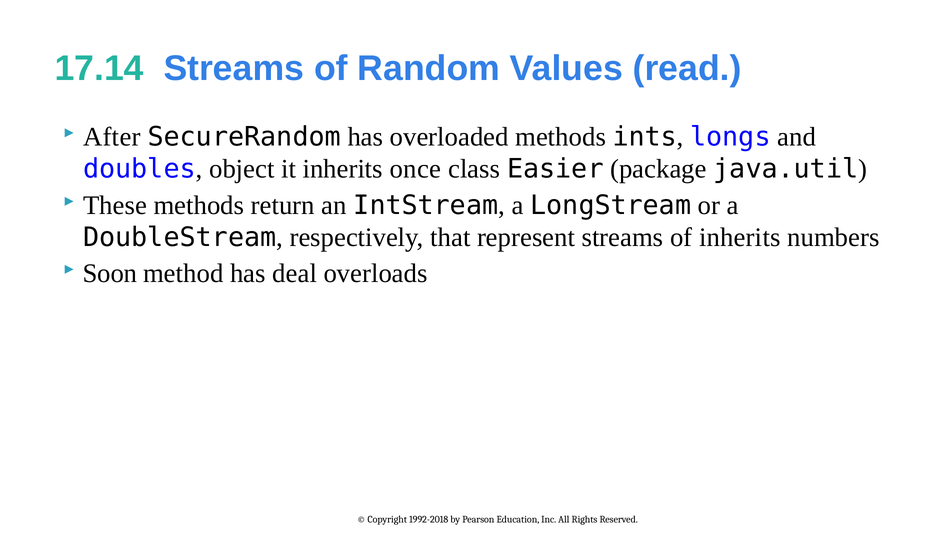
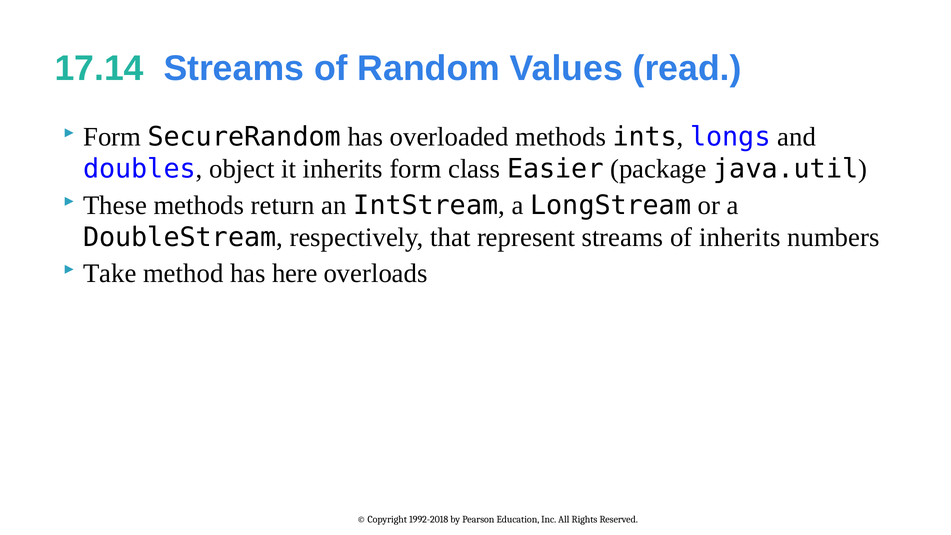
After: After -> Form (112, 137)
inherits once: once -> form (416, 169)
Soon: Soon -> Take (110, 273)
deal: deal -> here (295, 273)
